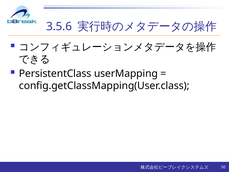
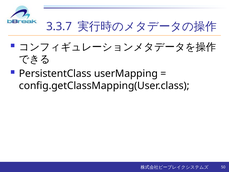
3.5.6: 3.5.6 -> 3.3.7 (59, 26)
